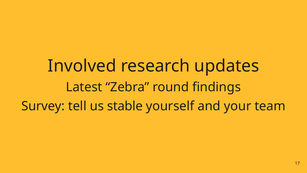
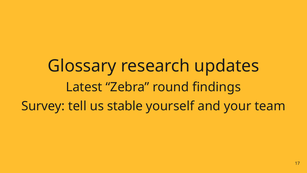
Involved: Involved -> Glossary (82, 66)
